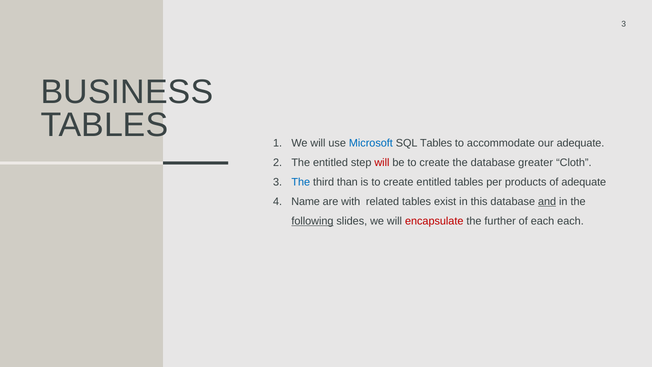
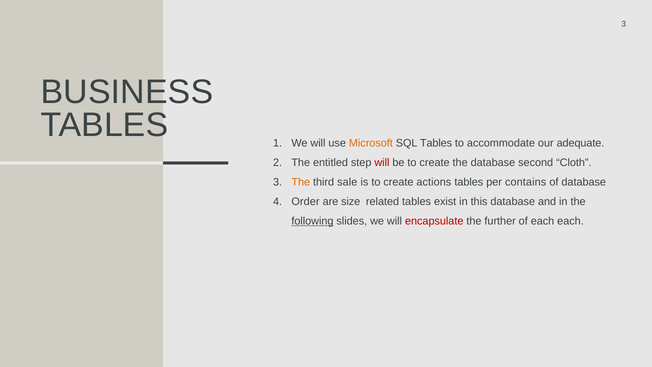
Microsoft colour: blue -> orange (371, 143)
greater: greater -> second (536, 162)
The colour: blue -> orange (301, 182)
than: than -> sale (347, 182)
create entitled: entitled -> actions (434, 182)
products: products -> contains (526, 182)
of adequate: adequate -> database (584, 182)
Name: Name -> Order (305, 201)
with: with -> size (351, 201)
and underline: present -> none (547, 201)
